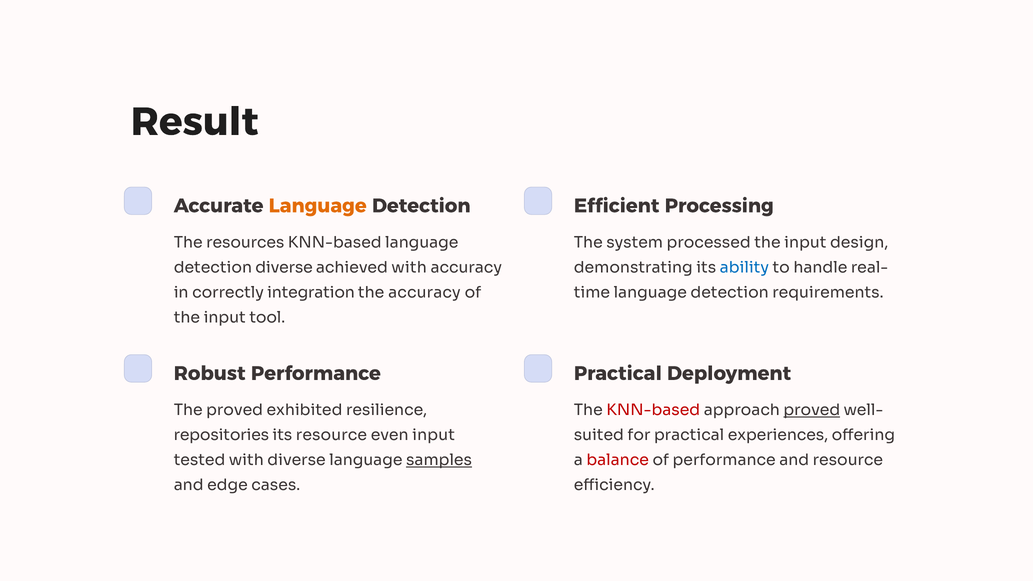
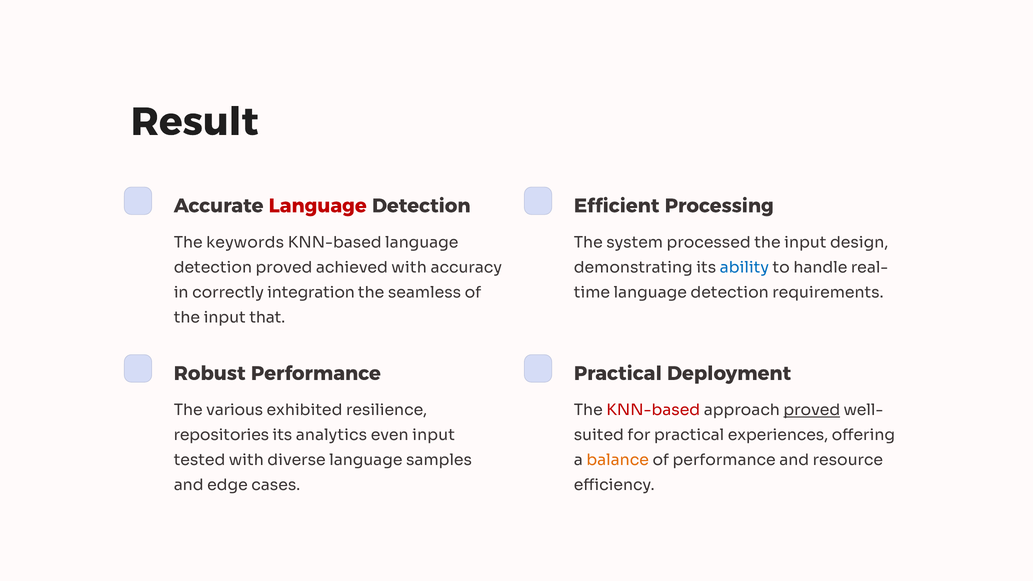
Language colour: orange -> red (318, 206)
resources: resources -> keywords (245, 242)
detection diverse: diverse -> proved (284, 268)
the accuracy: accuracy -> seamless (425, 293)
tool: tool -> that (267, 318)
The proved: proved -> various (235, 410)
its resource: resource -> analytics (331, 435)
samples underline: present -> none (439, 460)
balance colour: red -> orange (618, 460)
